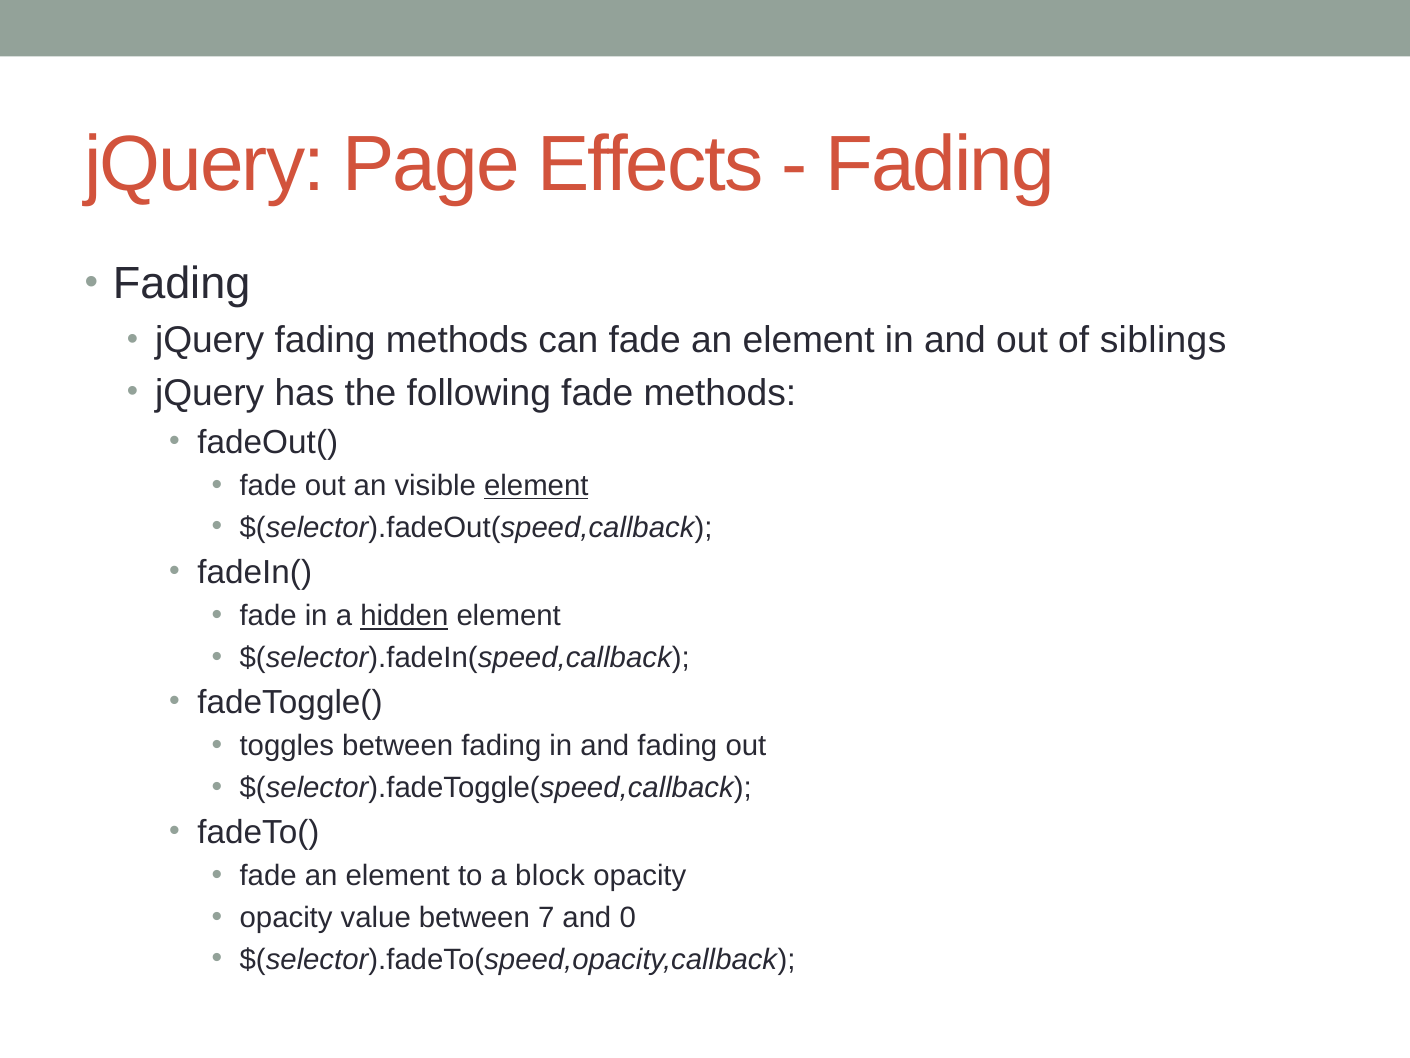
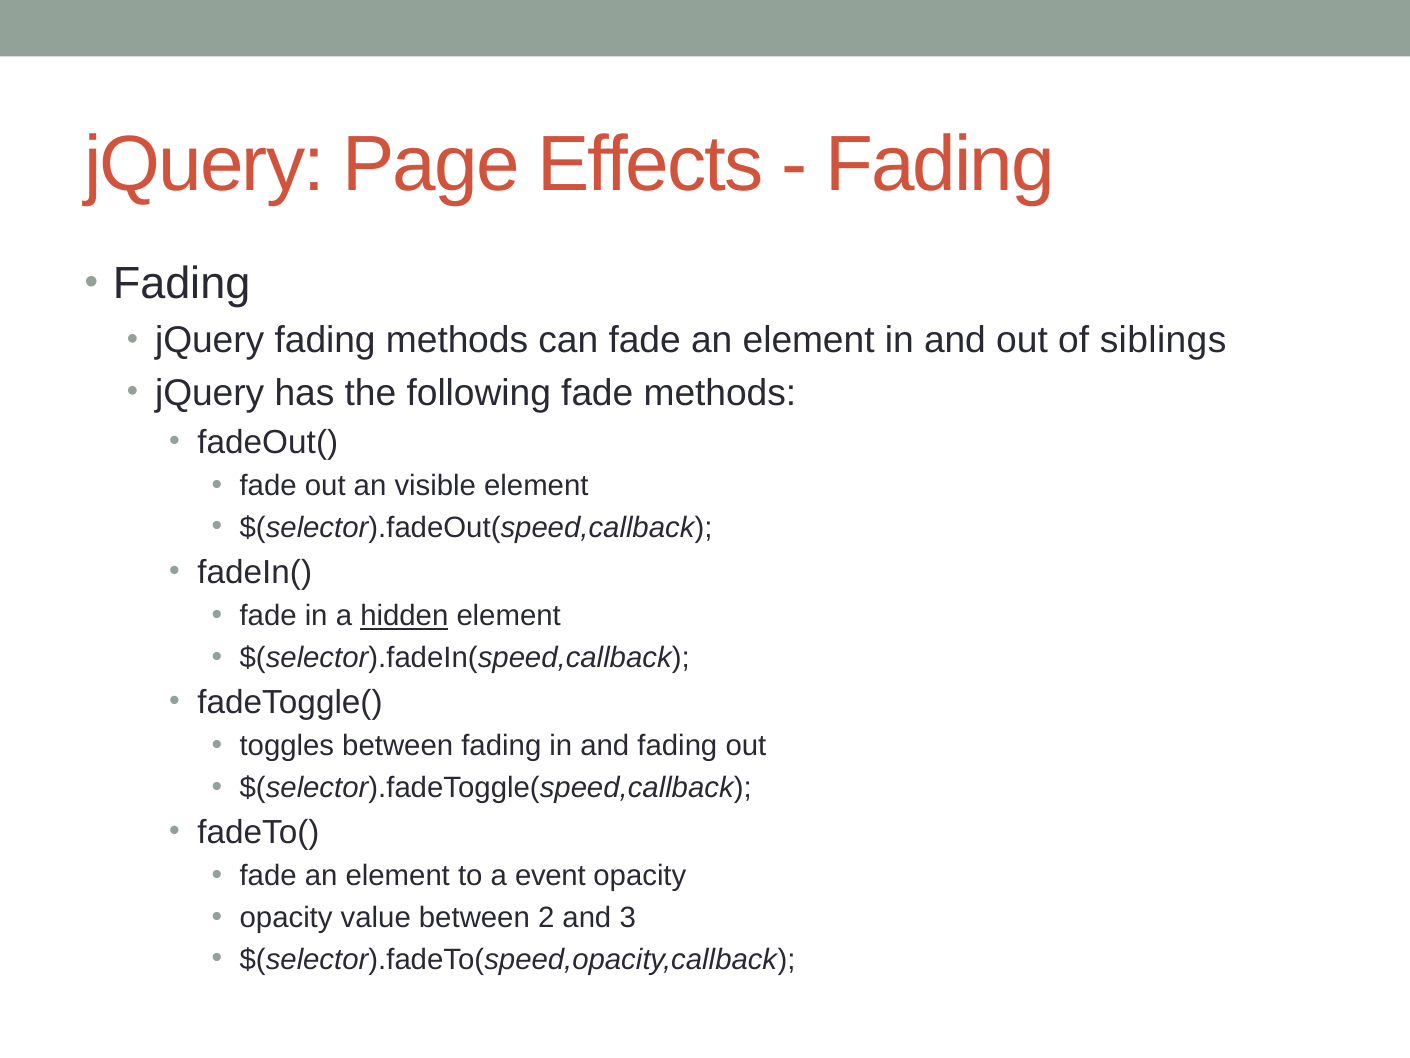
element underline: present -> none (536, 486)
block: block -> event (550, 876)
7: 7 -> 2 (546, 917)
0: 0 -> 3 (628, 917)
